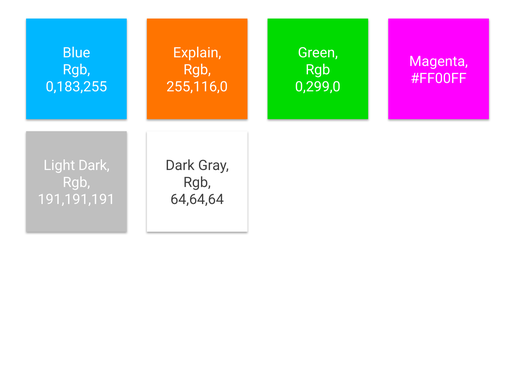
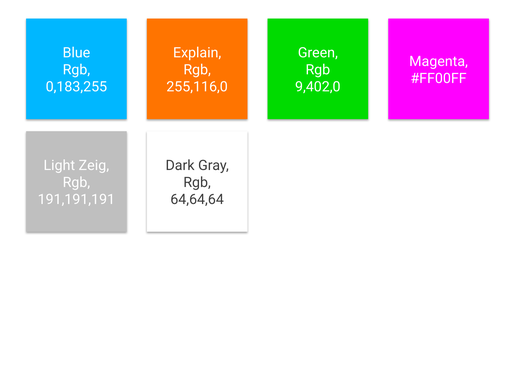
0,299,0: 0,299,0 -> 9,402,0 (318, 87)
Light Dark: Dark -> Zeig (94, 166)
